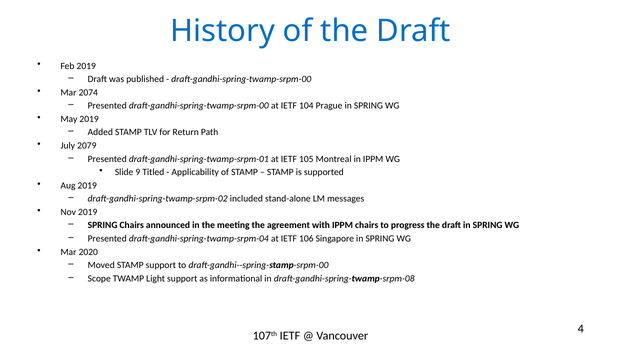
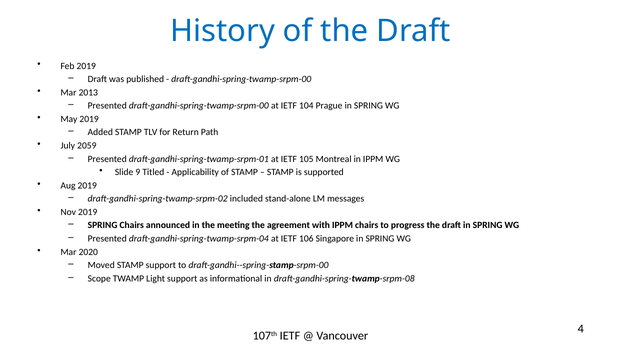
2074: 2074 -> 2013 (88, 93)
2079: 2079 -> 2059 (87, 146)
